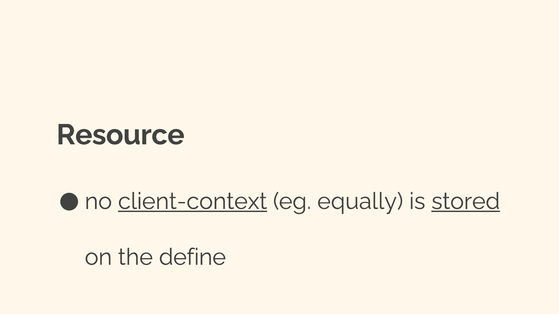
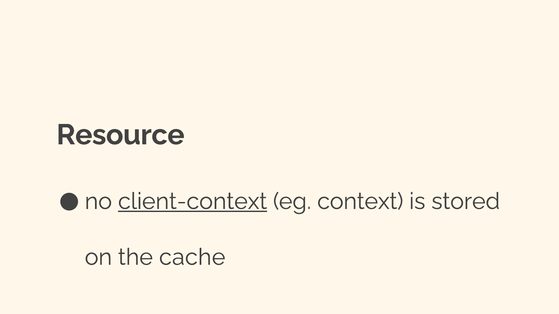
equally: equally -> context (360, 202)
stored underline: present -> none (466, 202)
define: define -> cache (192, 257)
